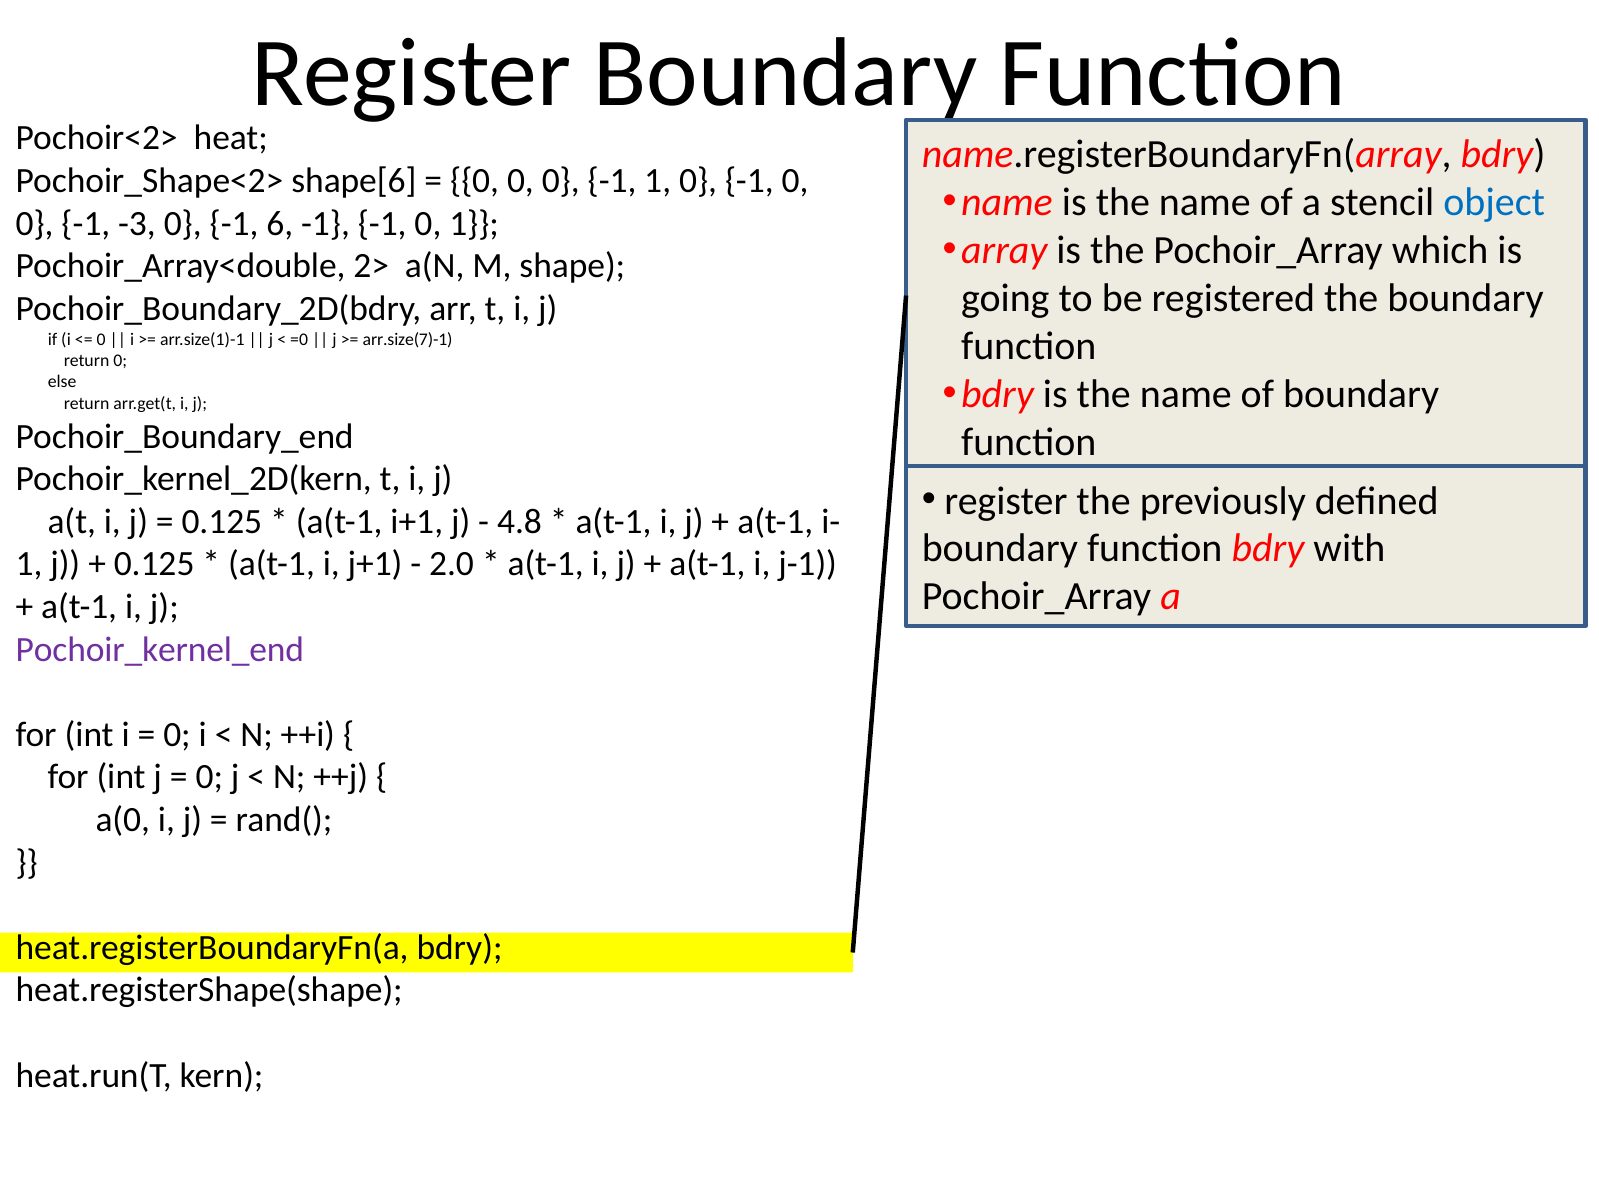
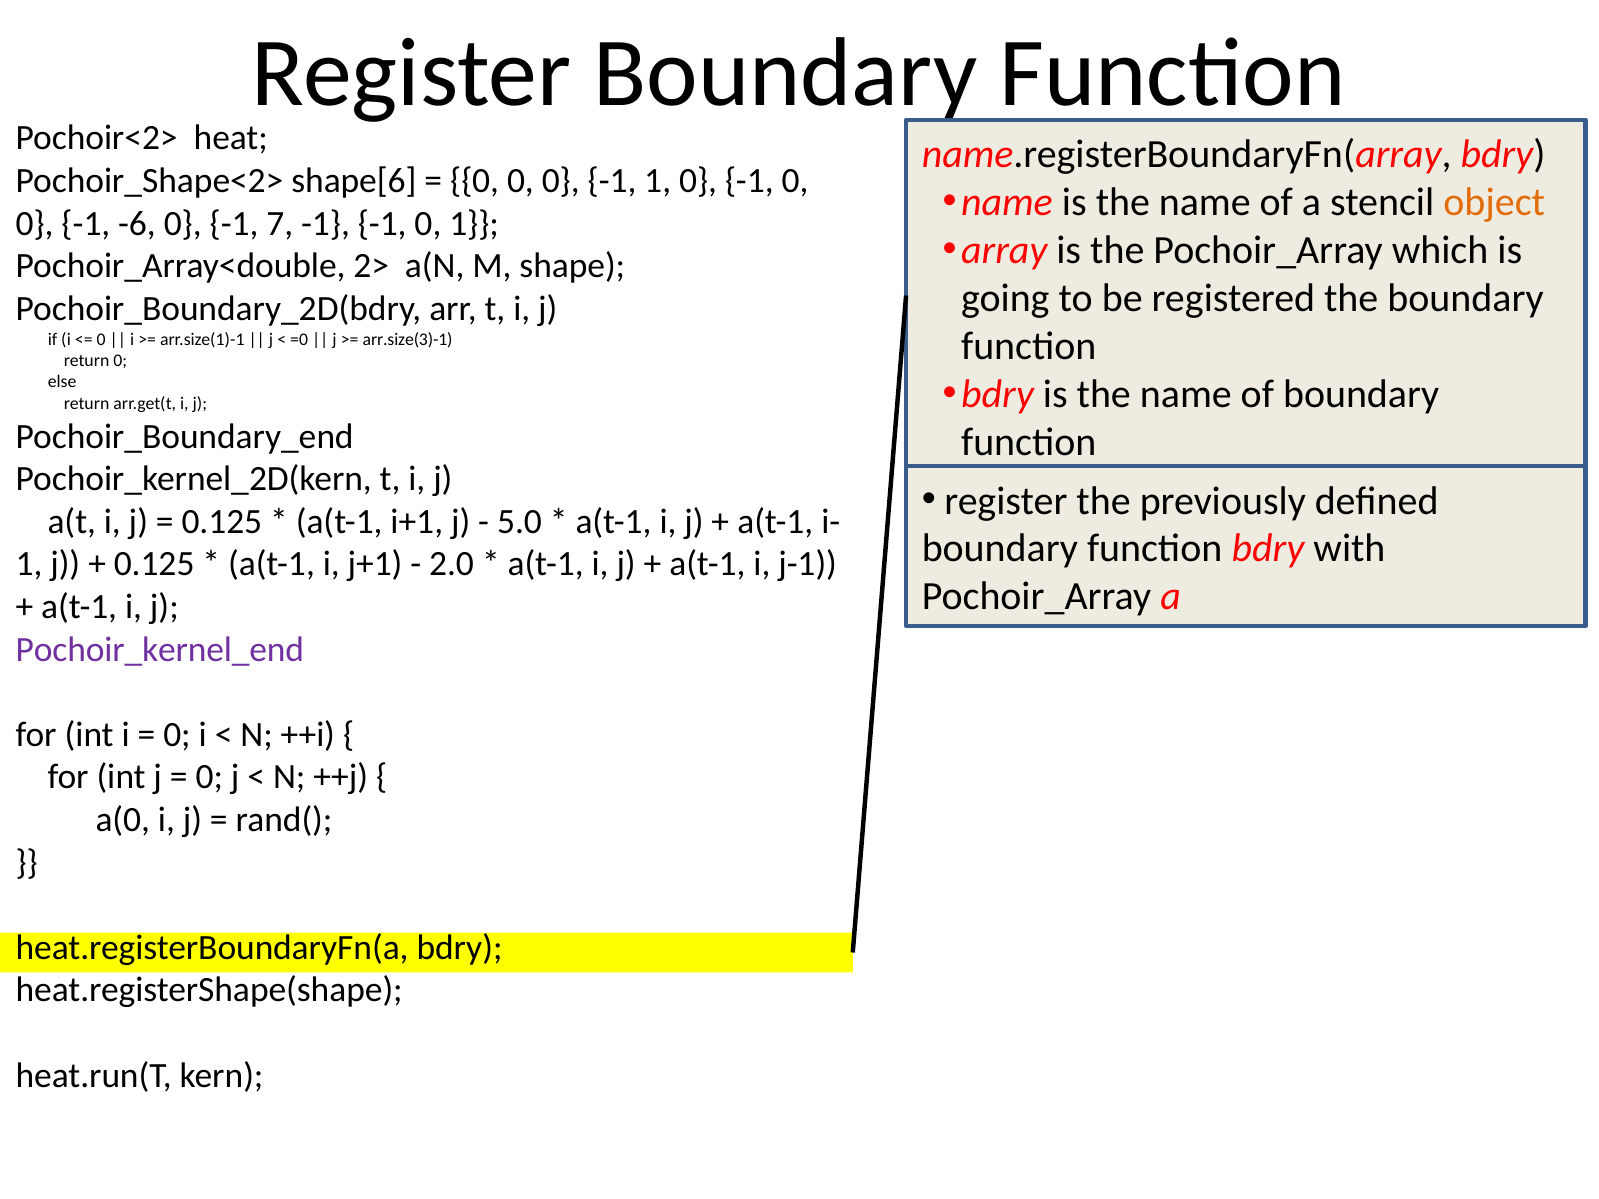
object colour: blue -> orange (1494, 202)
-3: -3 -> -6 (137, 223)
6: 6 -> 7 (280, 223)
arr.size(7)-1: arr.size(7)-1 -> arr.size(3)-1 (408, 339)
4.8: 4.8 -> 5.0 (519, 522)
